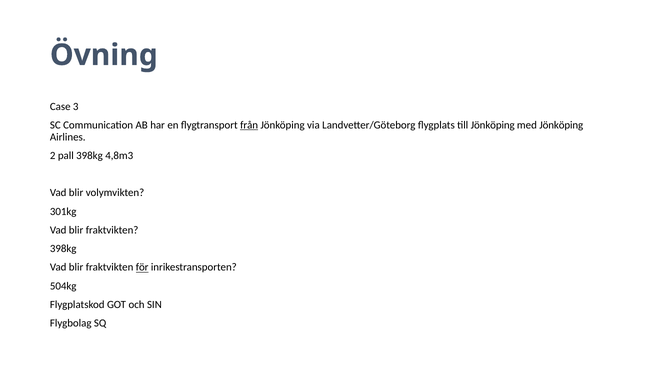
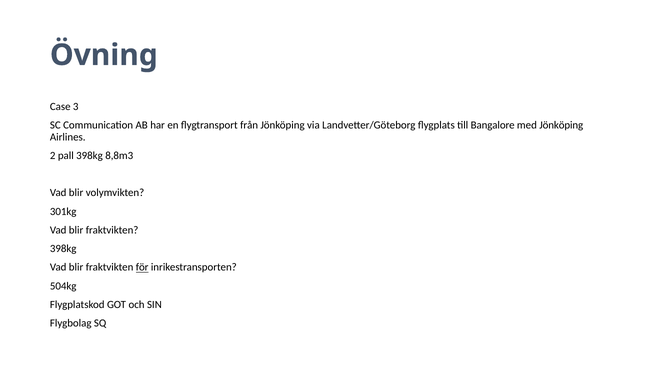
från underline: present -> none (249, 125)
till Jönköping: Jönköping -> Bangalore (493, 125)
4,8m3: 4,8m3 -> 8,8m3 (119, 155)
